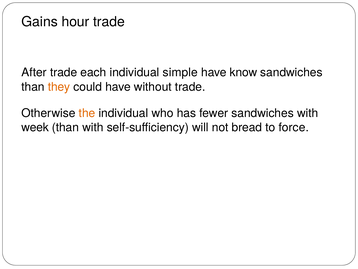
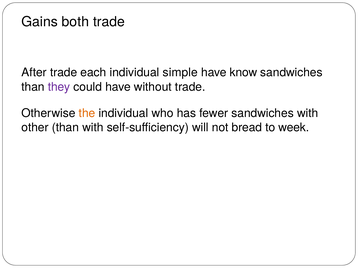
hour: hour -> both (75, 22)
they colour: orange -> purple (59, 87)
week: week -> other (35, 127)
force: force -> week (294, 127)
